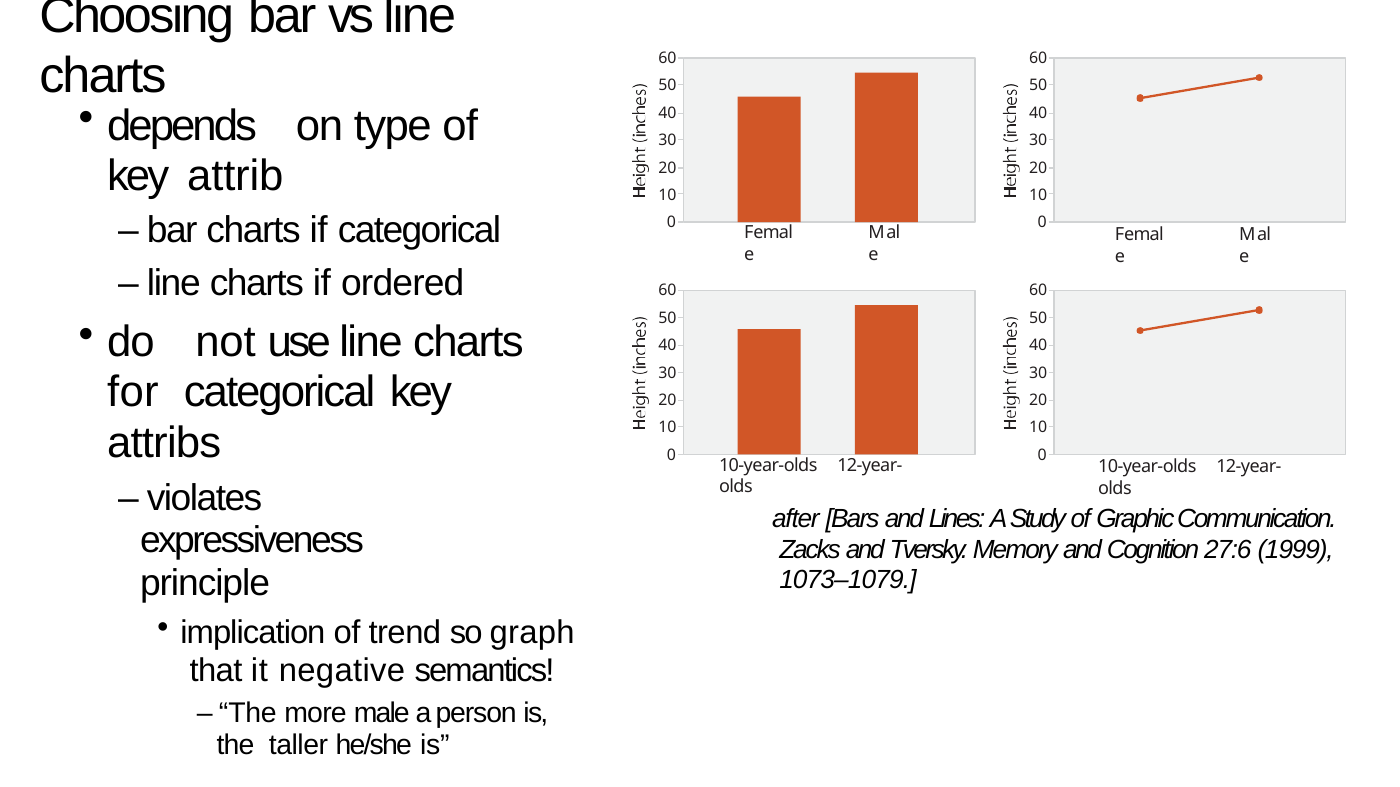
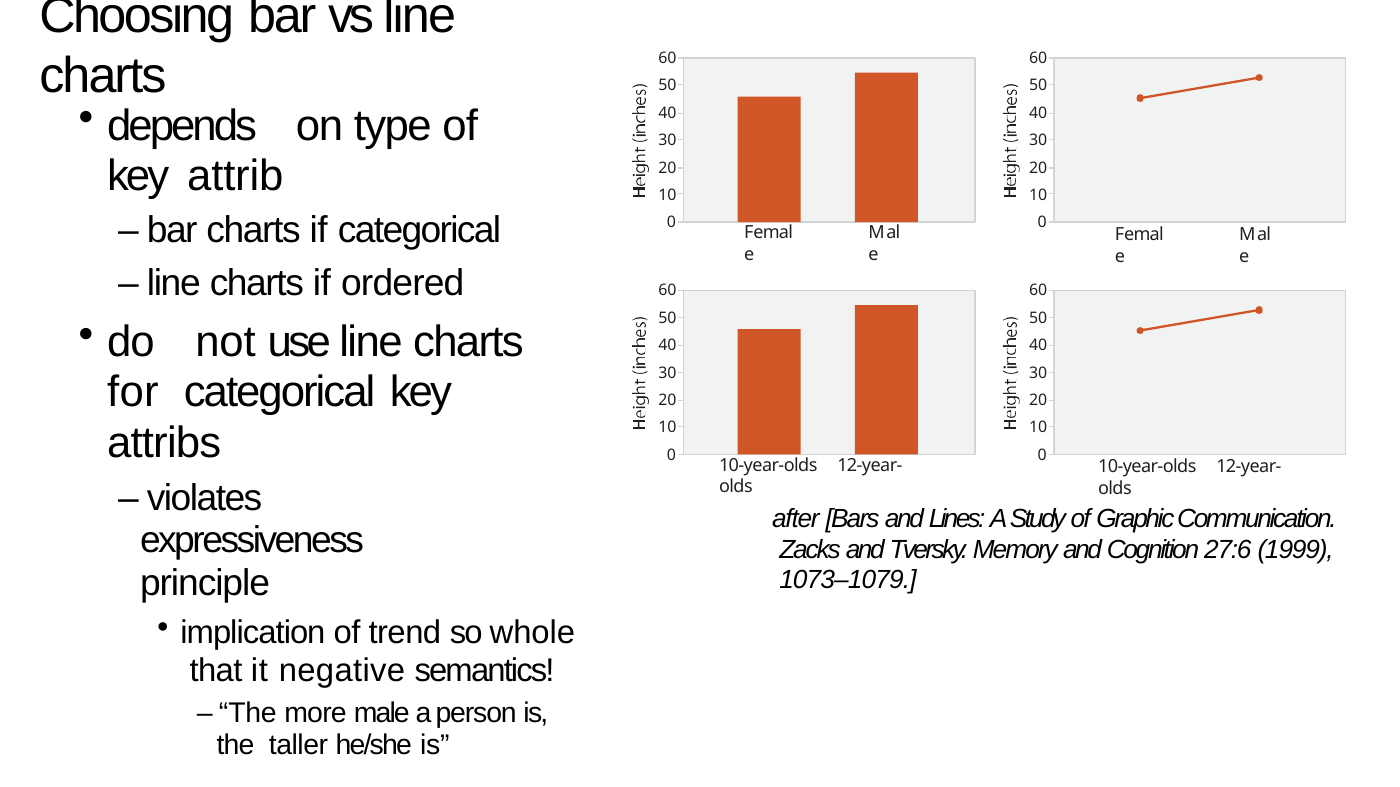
graph: graph -> whole (532, 633)
